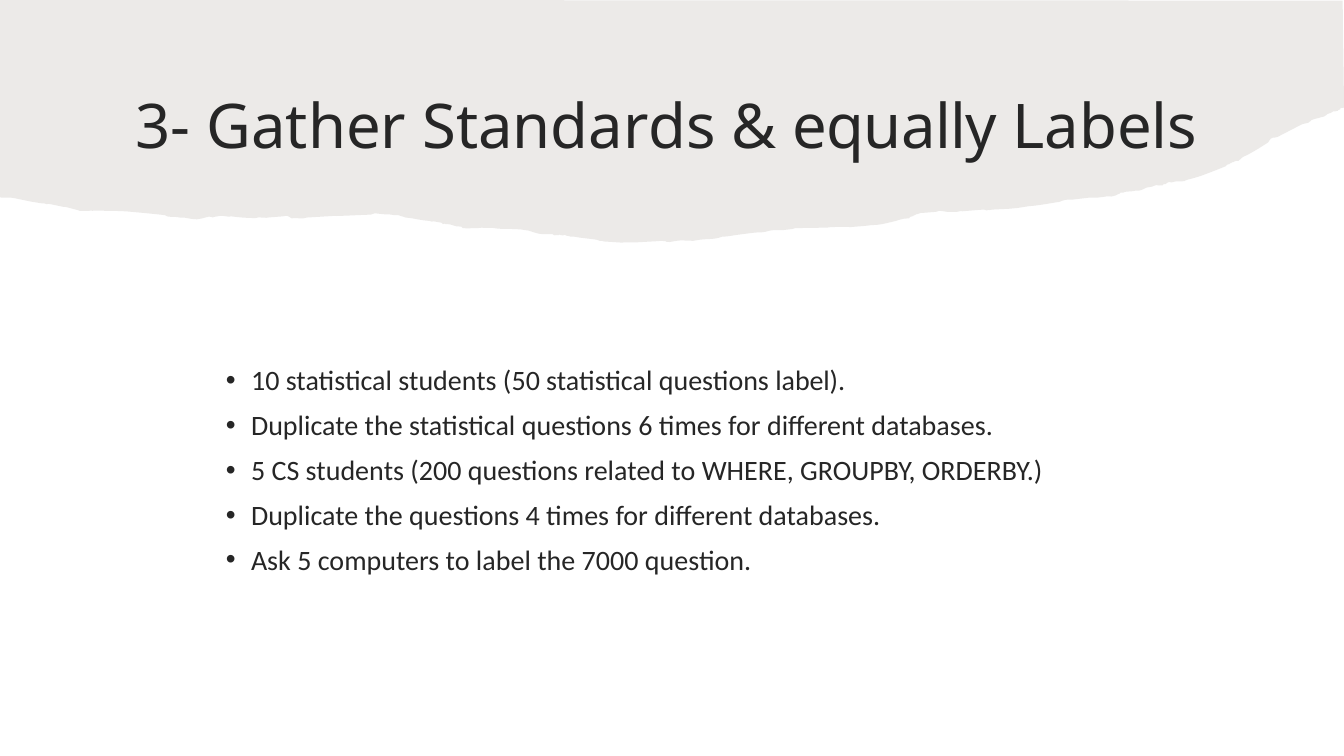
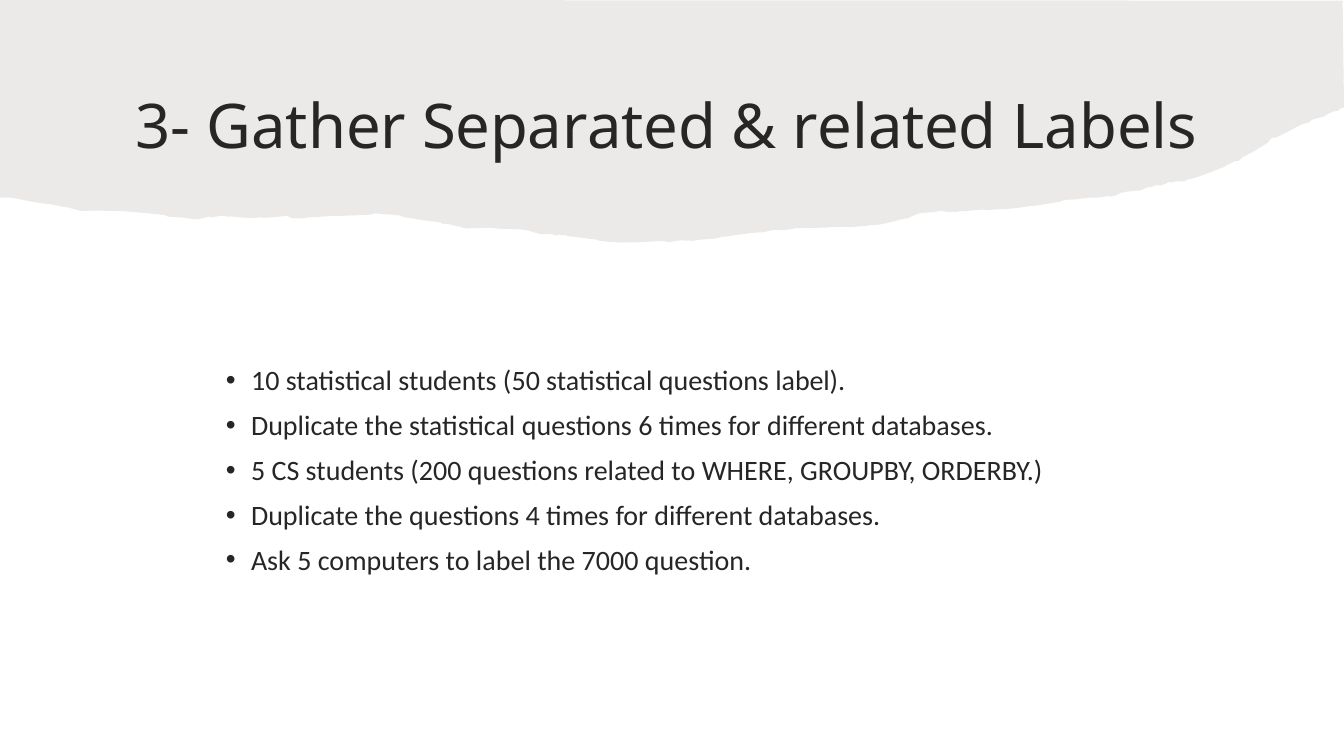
Standards: Standards -> Separated (569, 128)
equally: equally -> related (895, 128)
